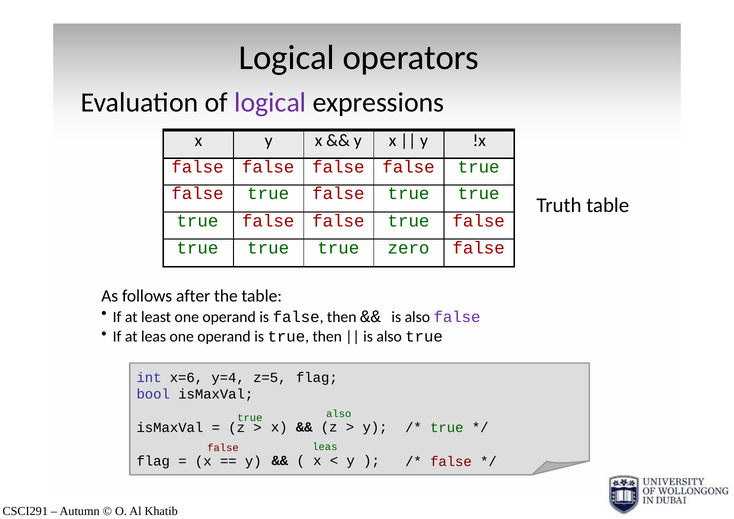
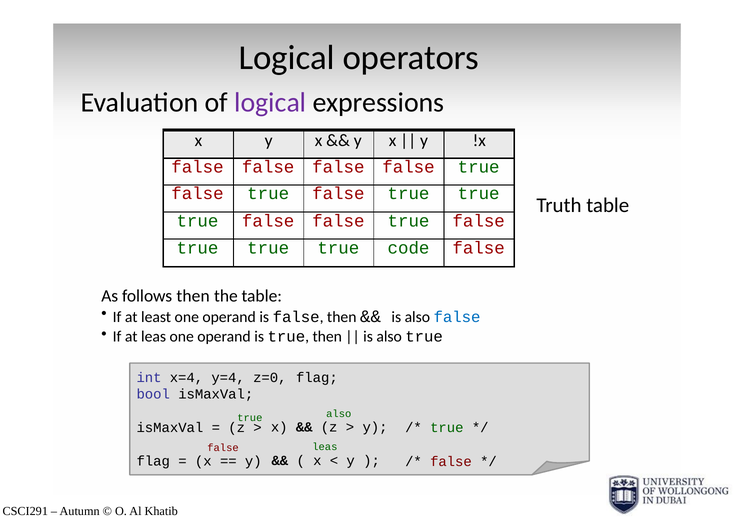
zero: zero -> code (409, 248)
follows after: after -> then (193, 296)
false colour: purple -> blue (457, 317)
x=6: x=6 -> x=4 (186, 378)
z=5: z=5 -> z=0 (270, 378)
